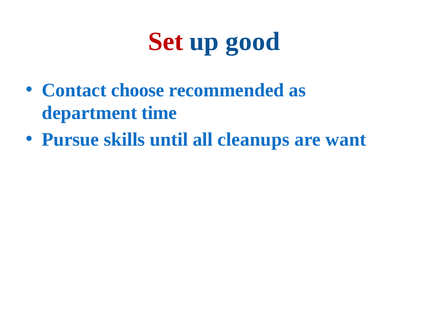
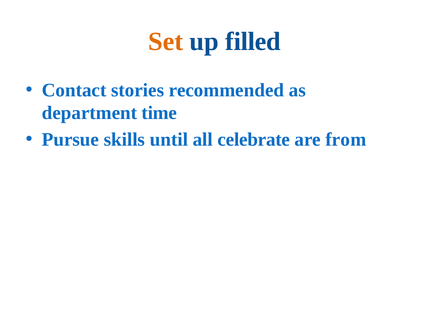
Set colour: red -> orange (166, 42)
good: good -> filled (253, 42)
choose: choose -> stories (138, 90)
cleanups: cleanups -> celebrate (254, 140)
want: want -> from (346, 140)
